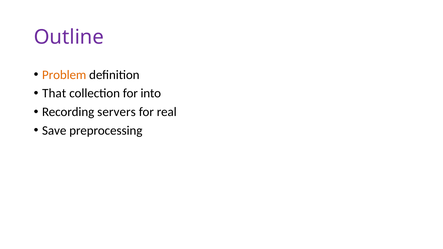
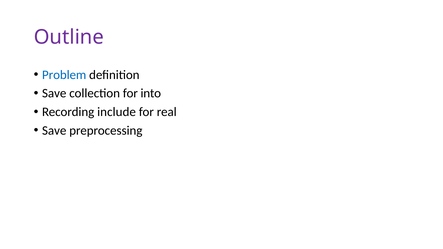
Problem colour: orange -> blue (64, 75)
That: That -> Save (54, 93)
servers: servers -> include (117, 112)
